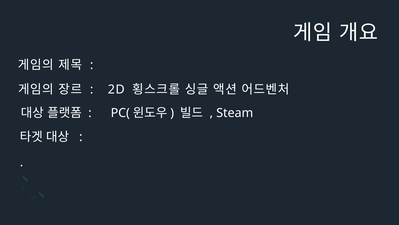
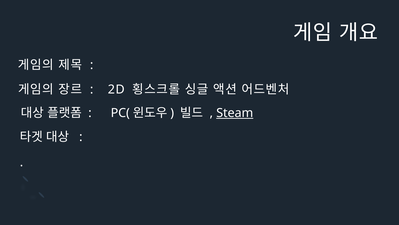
Steam underline: none -> present (235, 113)
